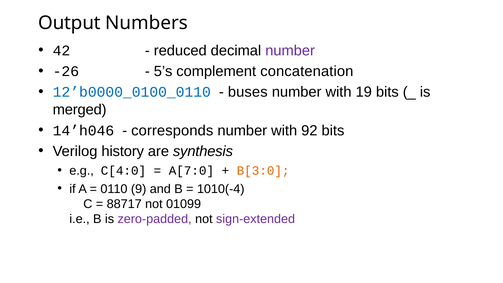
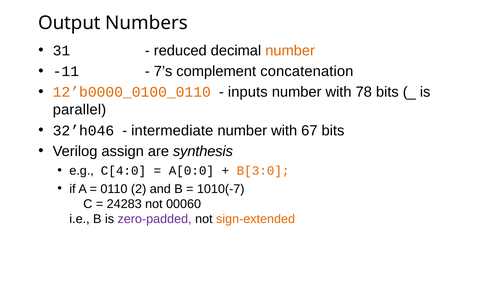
42: 42 -> 31 (61, 51)
number colour: purple -> orange (290, 51)
-26: -26 -> -11 (66, 71)
5’s: 5’s -> 7’s (163, 71)
12’b0000_0100_0110 colour: blue -> orange (132, 92)
buses: buses -> inputs (248, 92)
19: 19 -> 78 (364, 92)
merged: merged -> parallel (79, 110)
14’h046: 14’h046 -> 32’h046 (83, 130)
corresponds: corresponds -> intermediate (172, 130)
92: 92 -> 67 (309, 130)
history: history -> assign (123, 151)
A[7:0: A[7:0 -> A[0:0 (191, 171)
9: 9 -> 2 (139, 189)
1010(-4: 1010(-4 -> 1010(-7 (221, 189)
88717: 88717 -> 24283 (124, 204)
01099: 01099 -> 00060 (184, 204)
sign-extended colour: purple -> orange (256, 219)
